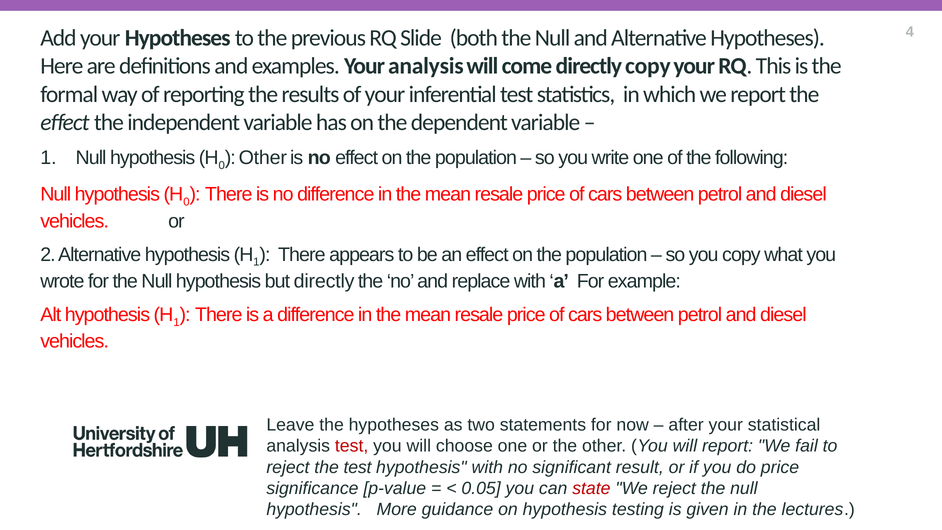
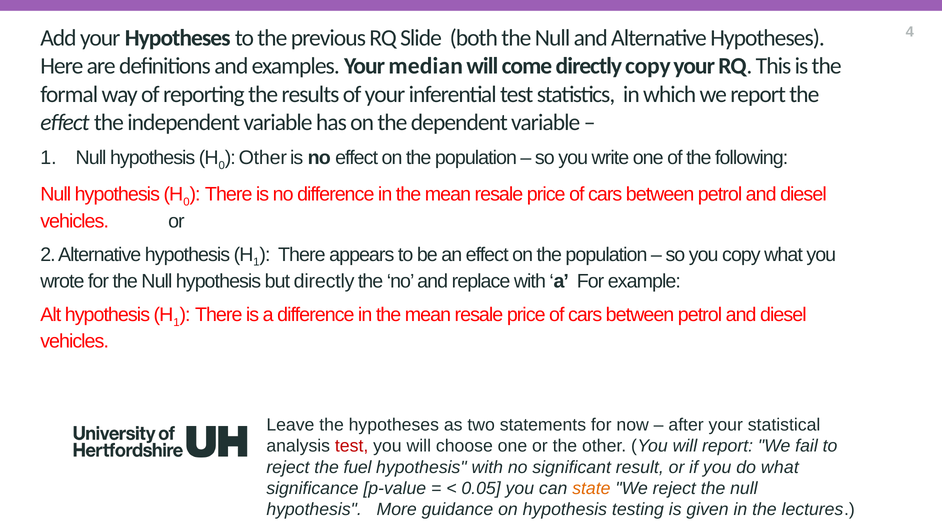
Your analysis: analysis -> median (426, 66)
the test: test -> fuel (358, 467)
do price: price -> what (780, 467)
state colour: red -> orange (591, 488)
